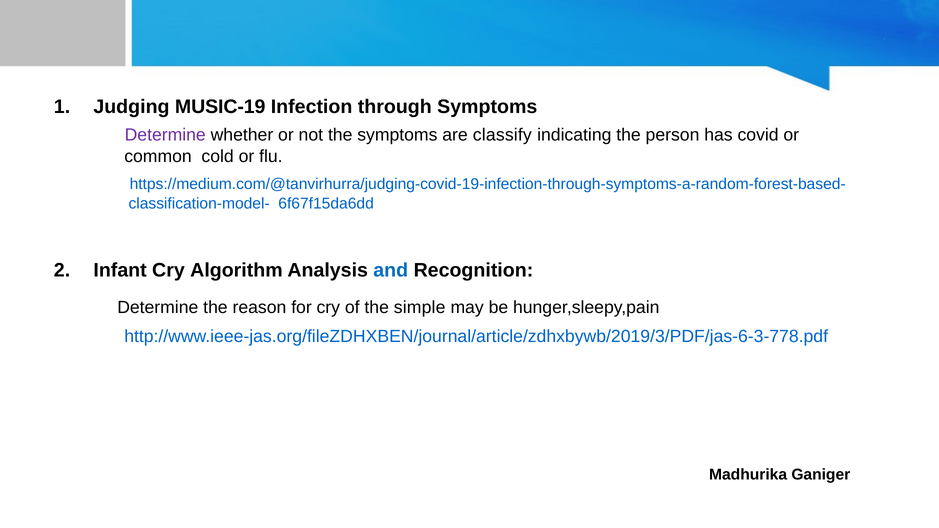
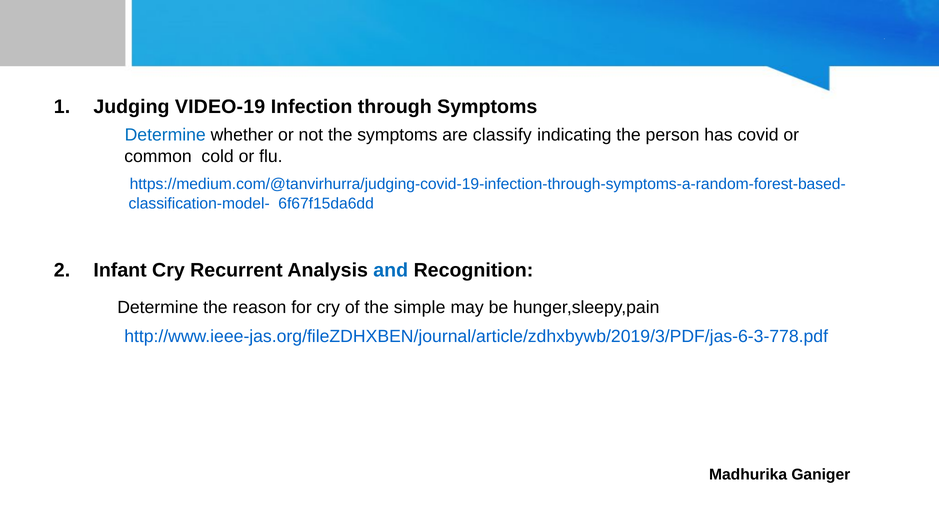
MUSIC-19: MUSIC-19 -> VIDEO-19 (220, 107)
Determine colour: purple -> blue (165, 135)
Algorithm: Algorithm -> Recurrent (236, 270)
